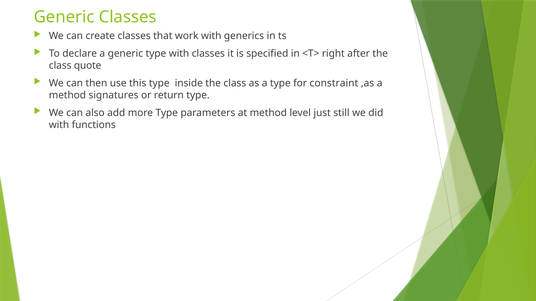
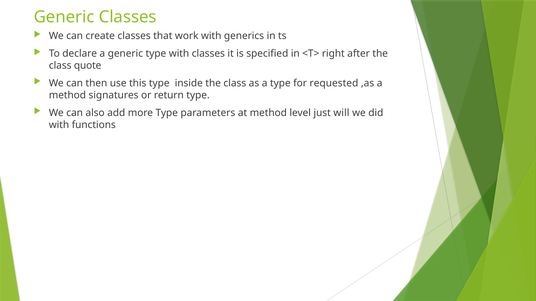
constraint: constraint -> requested (334, 83)
still: still -> will (341, 113)
